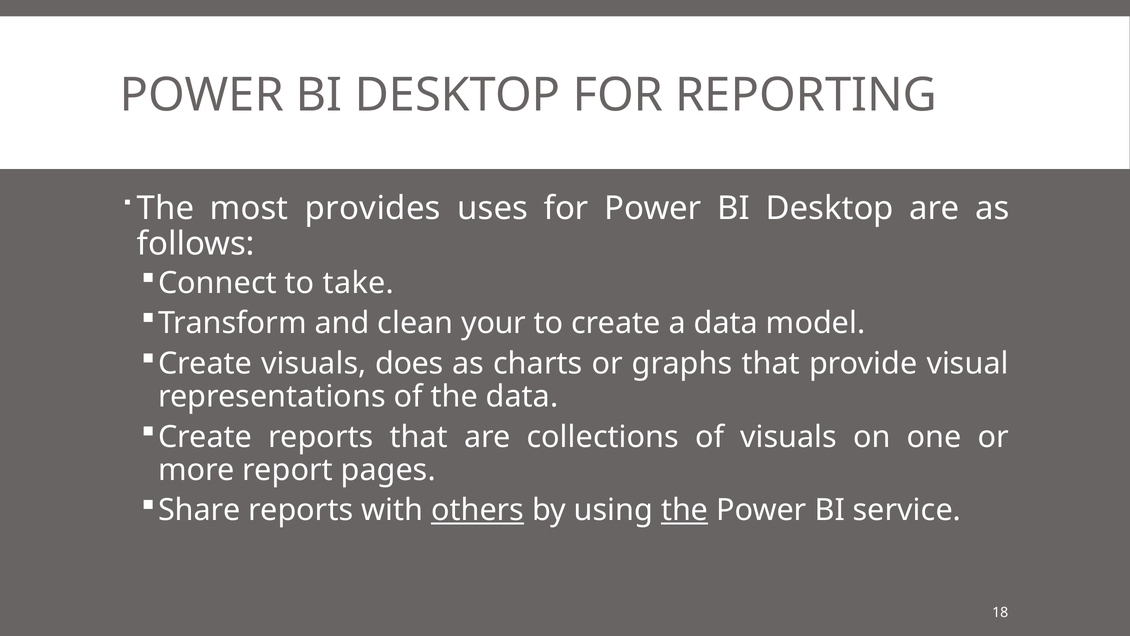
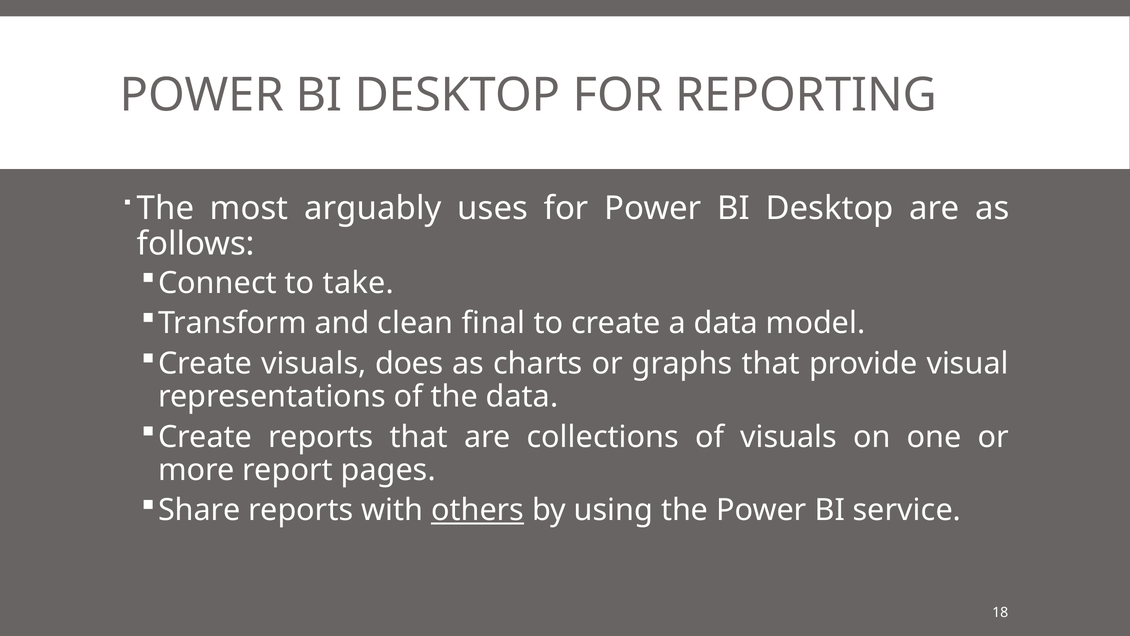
provides: provides -> arguably (373, 208)
your: your -> final (493, 323)
the underline: present -> none (685, 510)
